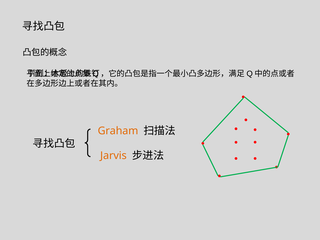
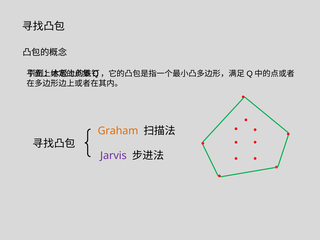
Jarvis colour: orange -> purple (113, 156)
